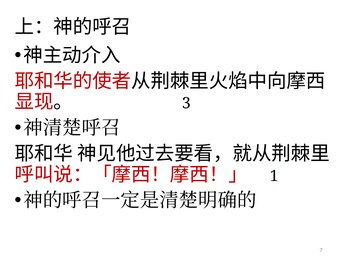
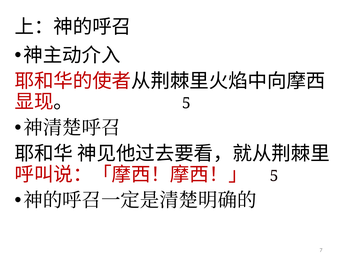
3: 3 -> 5 (186, 104)
1: 1 -> 5 (274, 176)
